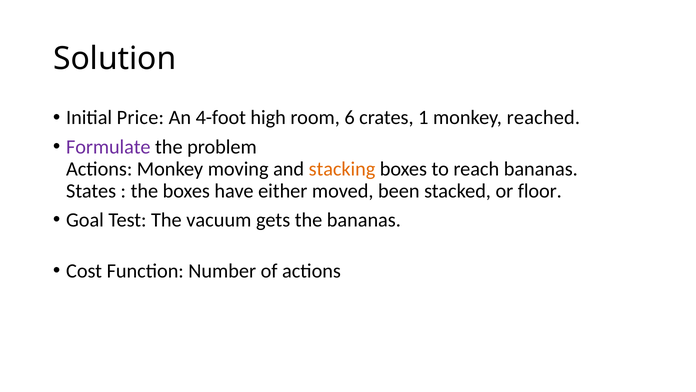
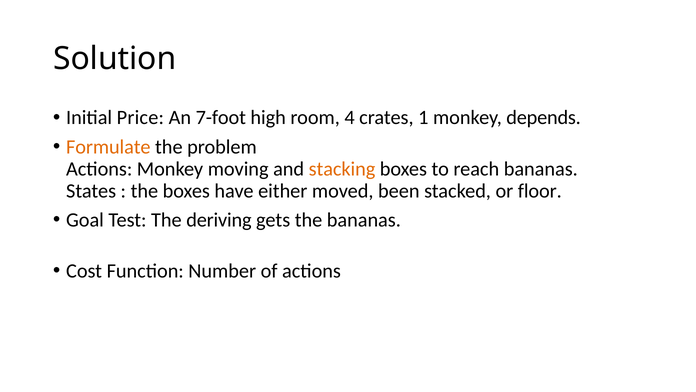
4-foot: 4-foot -> 7-foot (221, 118)
6: 6 -> 4 (350, 118)
reached: reached -> depends (544, 118)
Formulate colour: purple -> orange (108, 147)
vacuum: vacuum -> deriving (219, 220)
